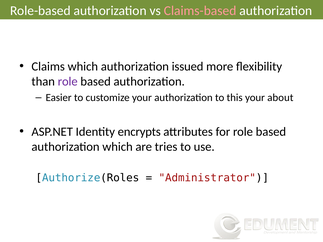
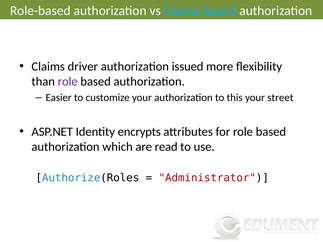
Claims-based colour: pink -> light blue (200, 11)
Claims which: which -> driver (83, 67)
about: about -> street (280, 98)
tries: tries -> read (166, 147)
